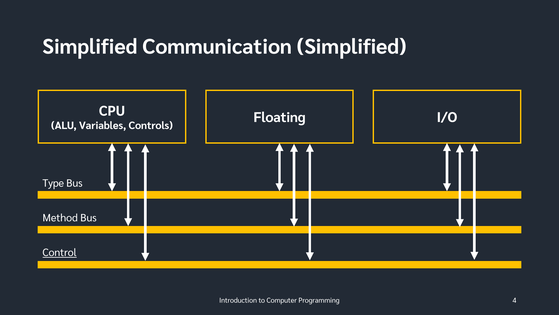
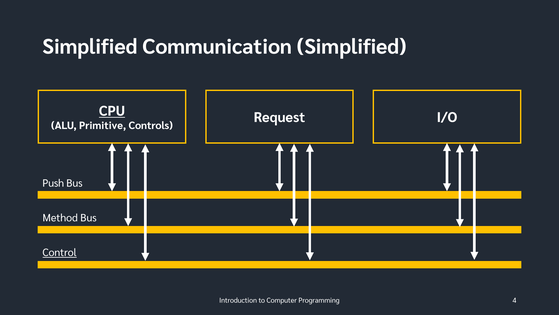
CPU underline: none -> present (112, 111)
Variables: Variables -> Primitive (103, 126)
Floating: Floating -> Request (279, 117)
Type: Type -> Push (53, 183)
